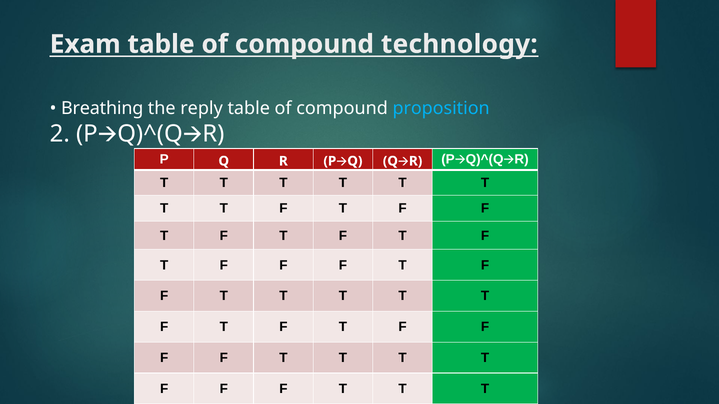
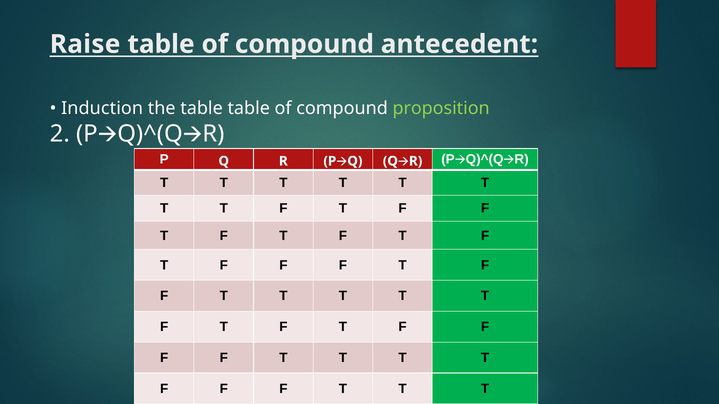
Exam: Exam -> Raise (85, 44)
technology: technology -> antecedent (459, 44)
Breathing: Breathing -> Induction (102, 109)
the reply: reply -> table (202, 109)
proposition colour: light blue -> light green (441, 109)
